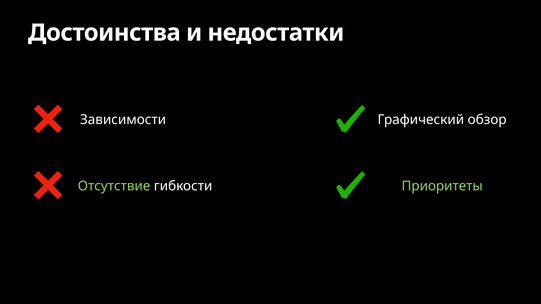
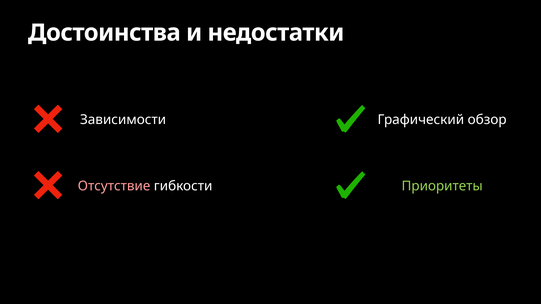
Отсутствие colour: light green -> pink (114, 186)
